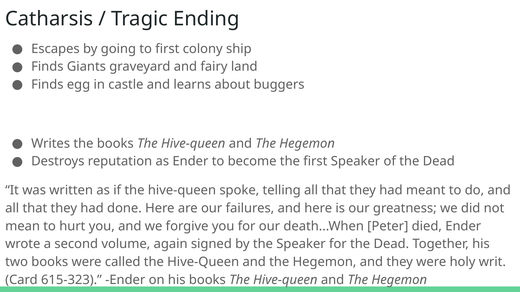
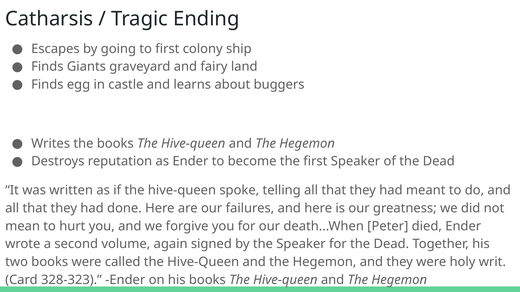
615-323: 615-323 -> 328-323 (71, 280)
